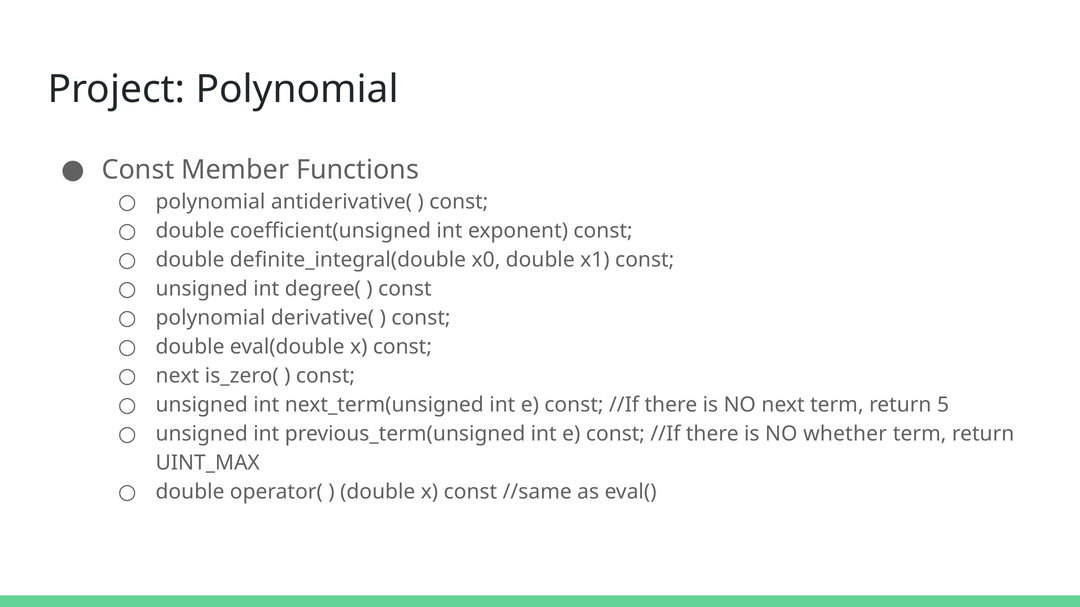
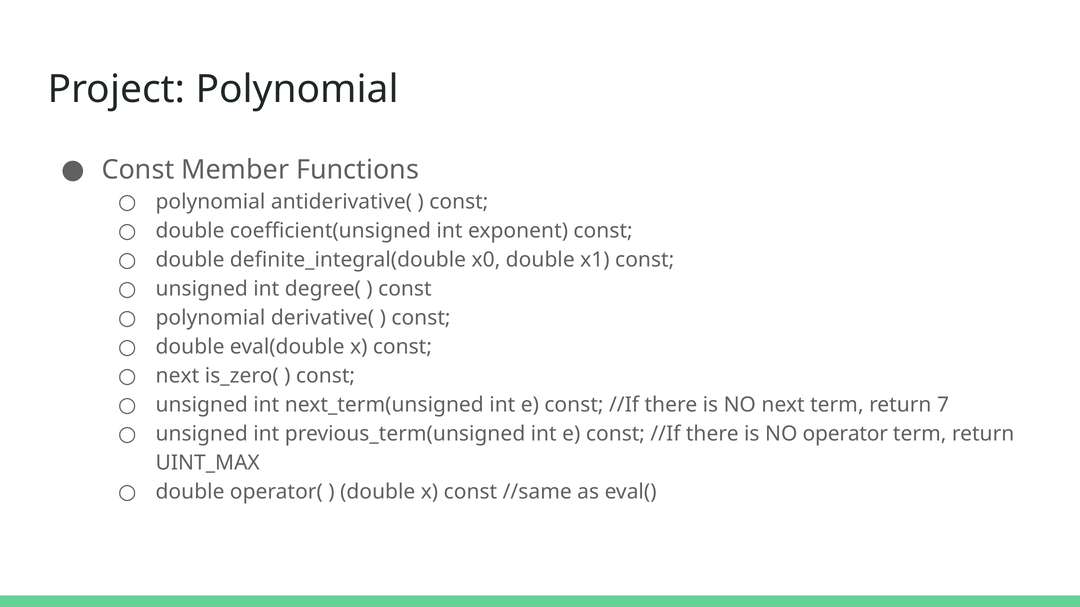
5: 5 -> 7 (943, 405)
whether: whether -> operator (845, 434)
